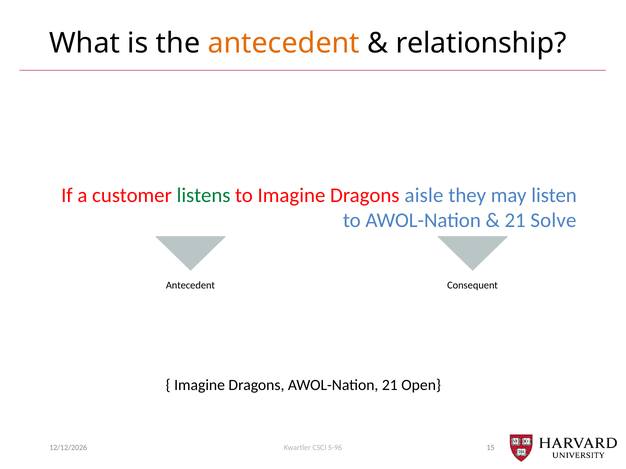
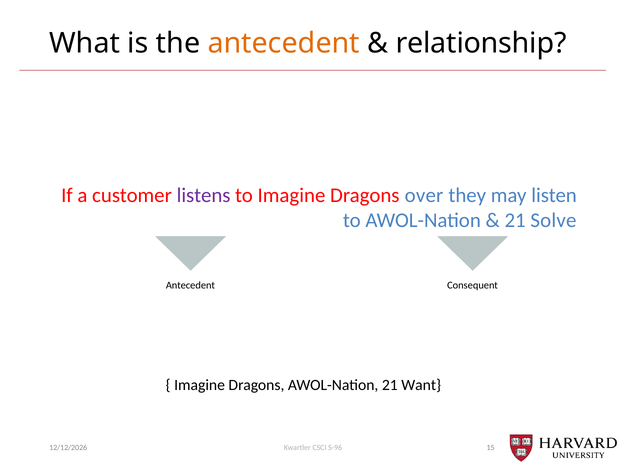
listens colour: green -> purple (204, 196)
aisle: aisle -> over (424, 196)
Open: Open -> Want (421, 385)
